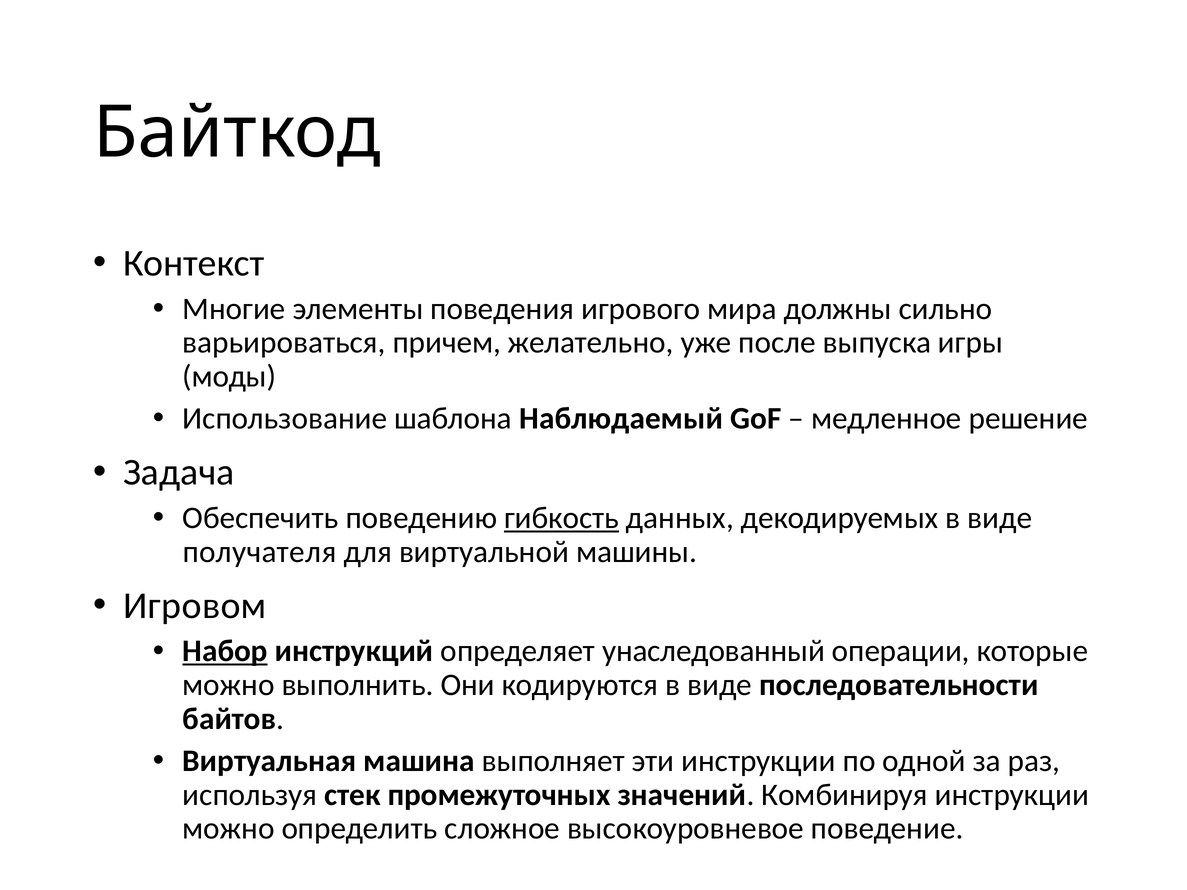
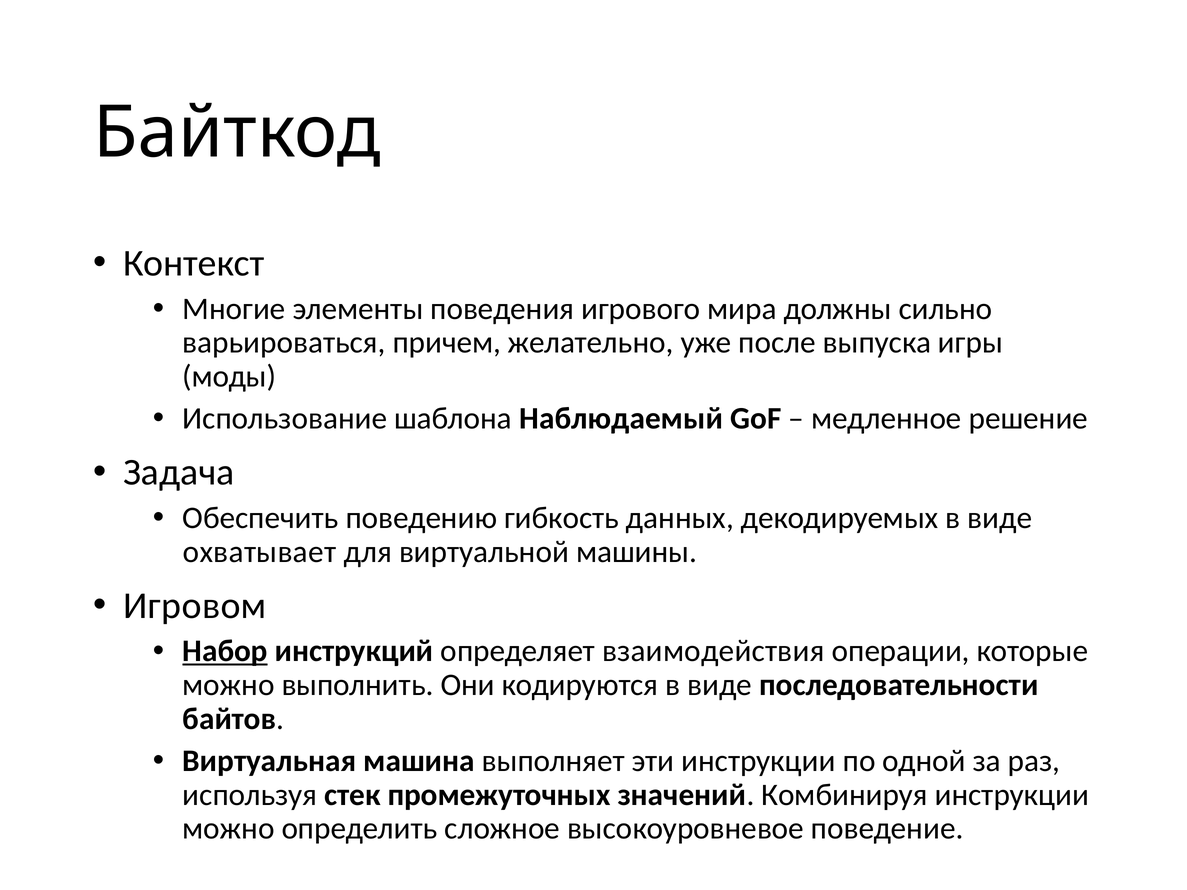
гибкость underline: present -> none (562, 518)
получателя: получателя -> охватывает (259, 552)
унаследованный: унаследованный -> взаимодействия (713, 651)
